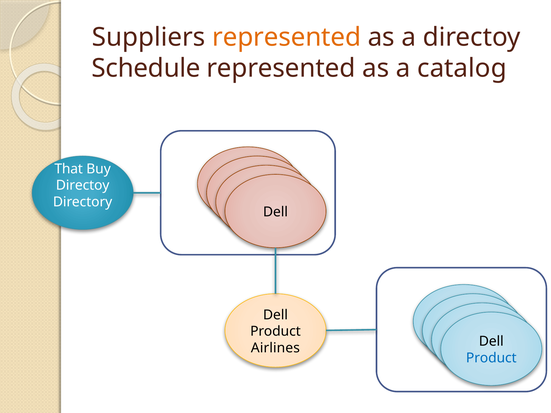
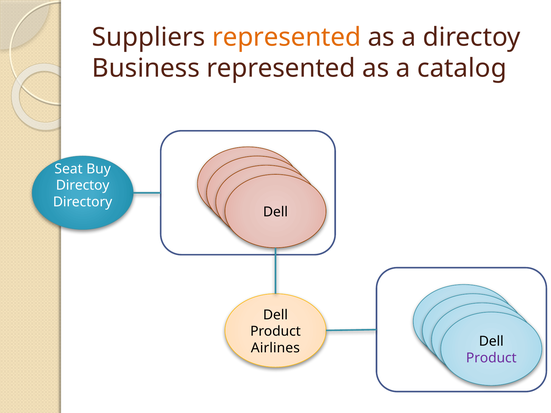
Schedule: Schedule -> Business (146, 68)
That: That -> Seat (69, 169)
Product colour: blue -> purple (491, 358)
